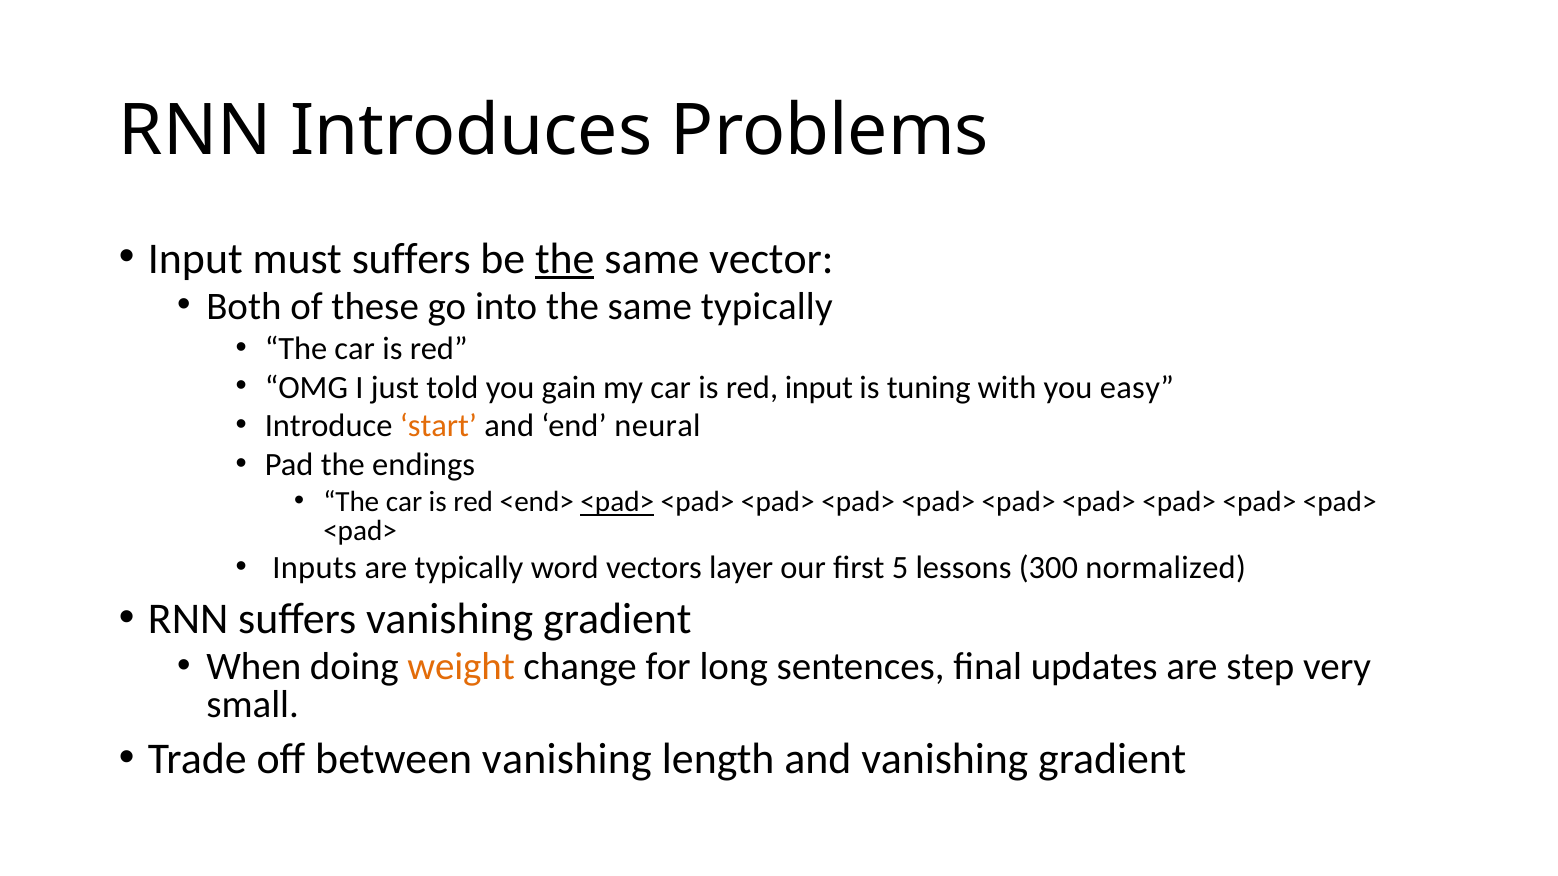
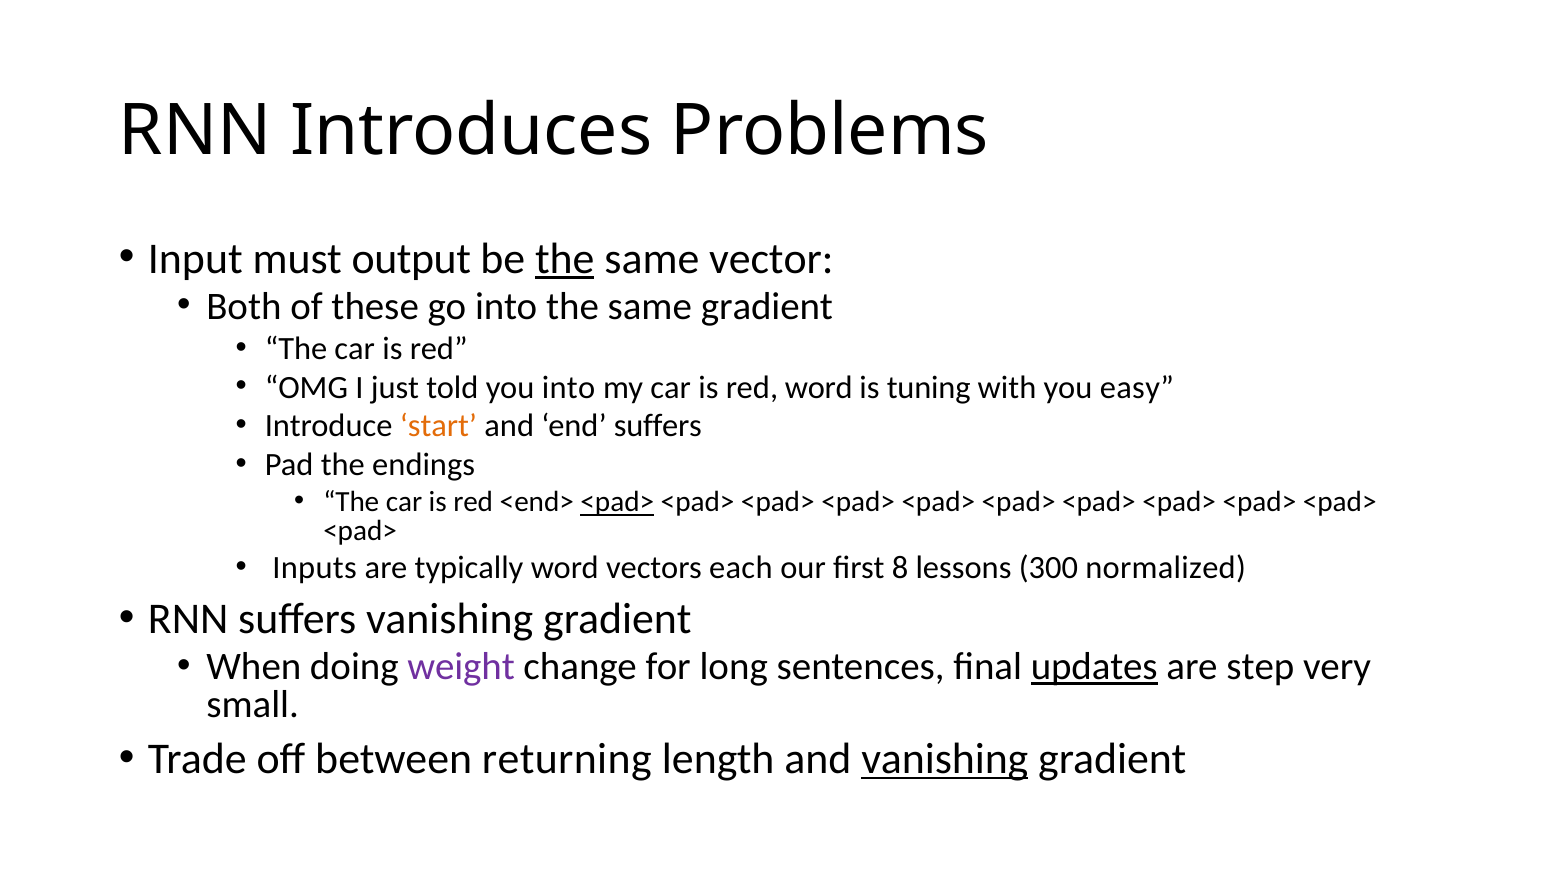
must suffers: suffers -> output (411, 259)
same typically: typically -> gradient (767, 306)
you gain: gain -> into (569, 388)
red input: input -> word (819, 388)
end neural: neural -> suffers (658, 426)
layer: layer -> each (741, 568)
5: 5 -> 8 (900, 568)
weight colour: orange -> purple (461, 667)
updates underline: none -> present (1094, 667)
between vanishing: vanishing -> returning (567, 759)
vanishing underline: none -> present (945, 759)
